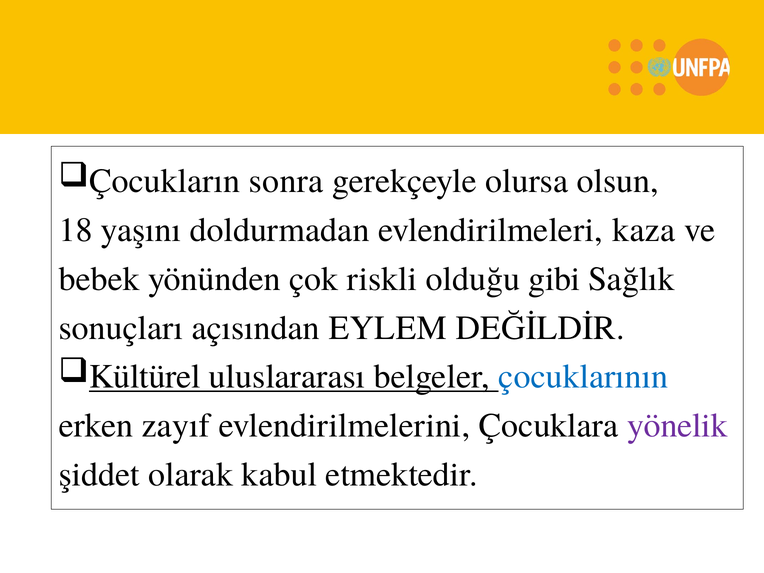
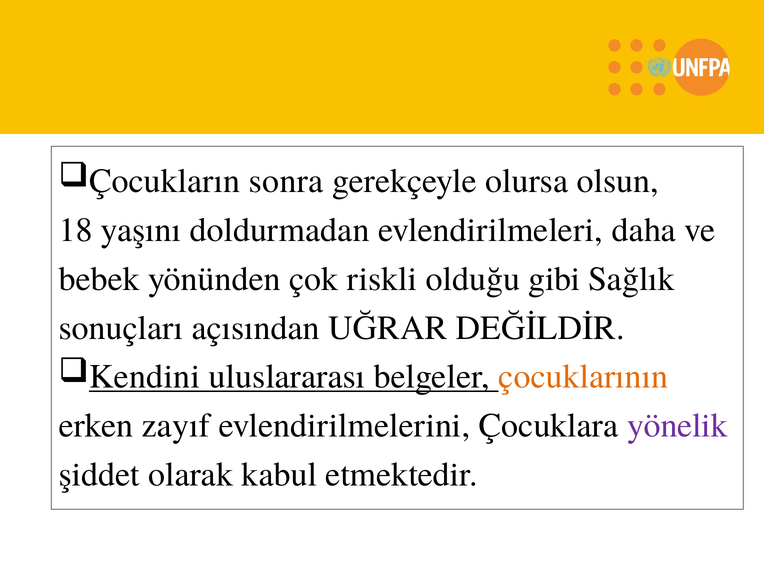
kaza: kaza -> daha (644, 230)
EYLEM: EYLEM -> UĞRAR (388, 328)
Kültürel: Kültürel -> Kendini (145, 377)
çocuklarının colour: blue -> orange (583, 377)
